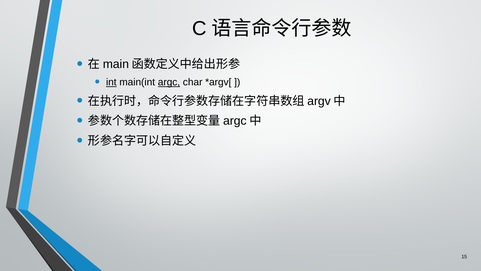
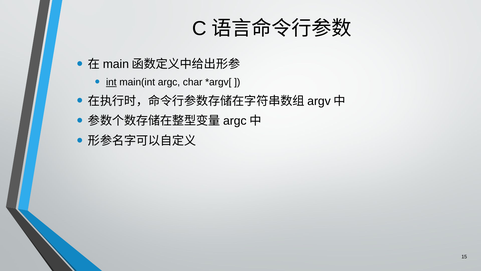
argc underline: present -> none (169, 82)
